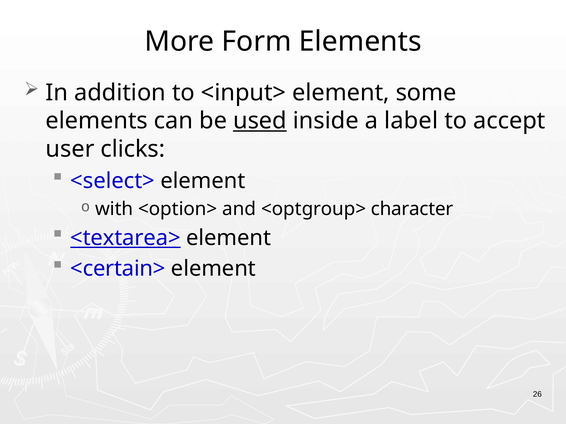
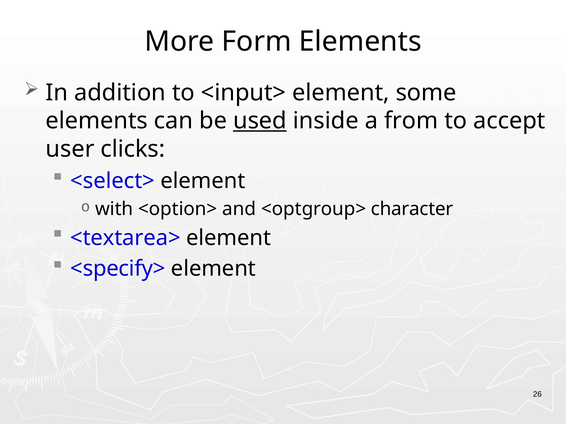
label: label -> from (411, 121)
<textarea> underline: present -> none (125, 238)
<certain>: <certain> -> <specify> (118, 269)
